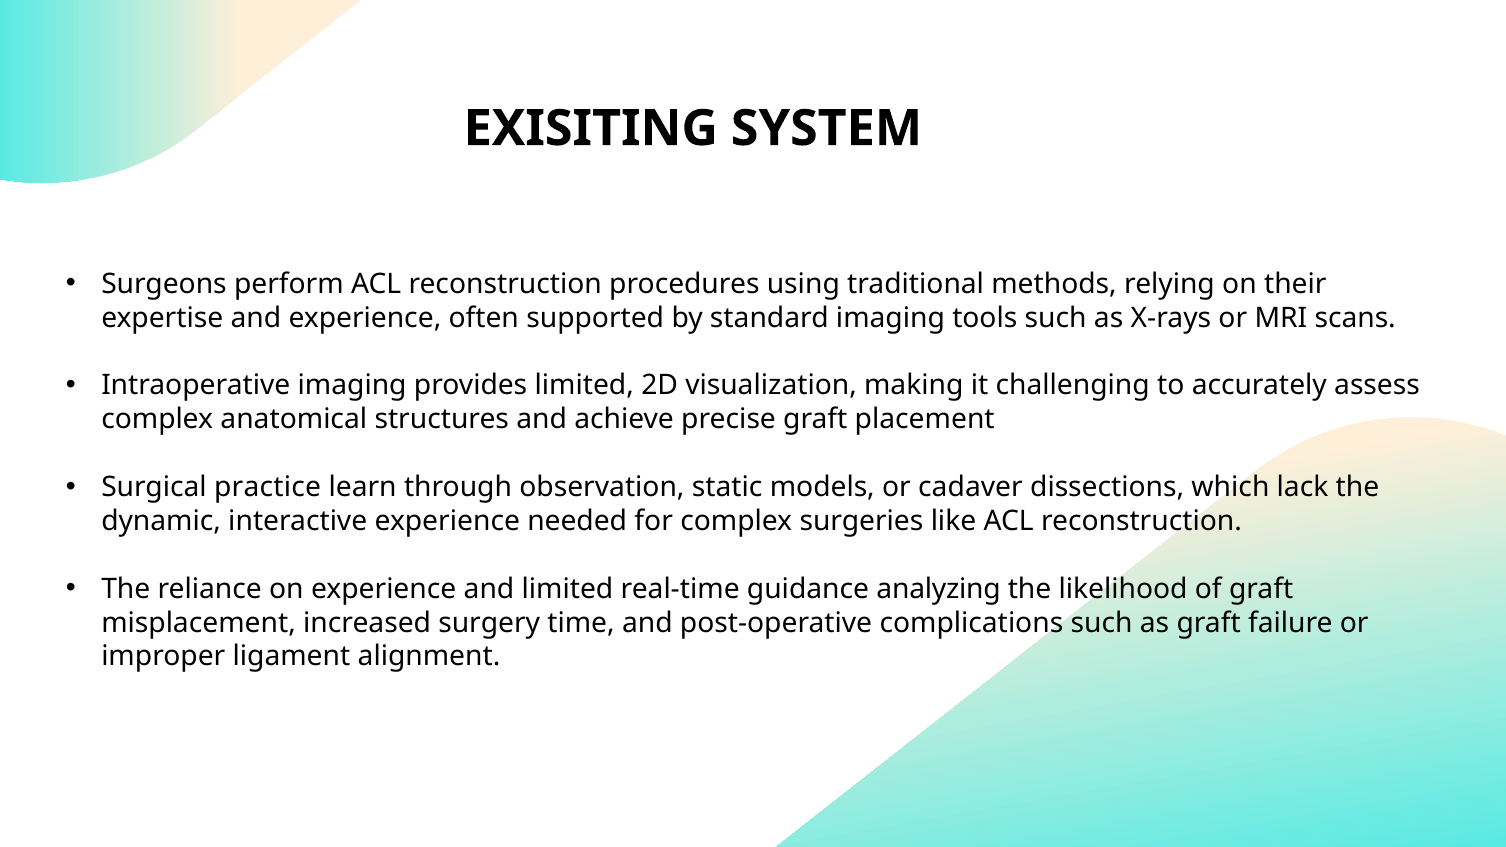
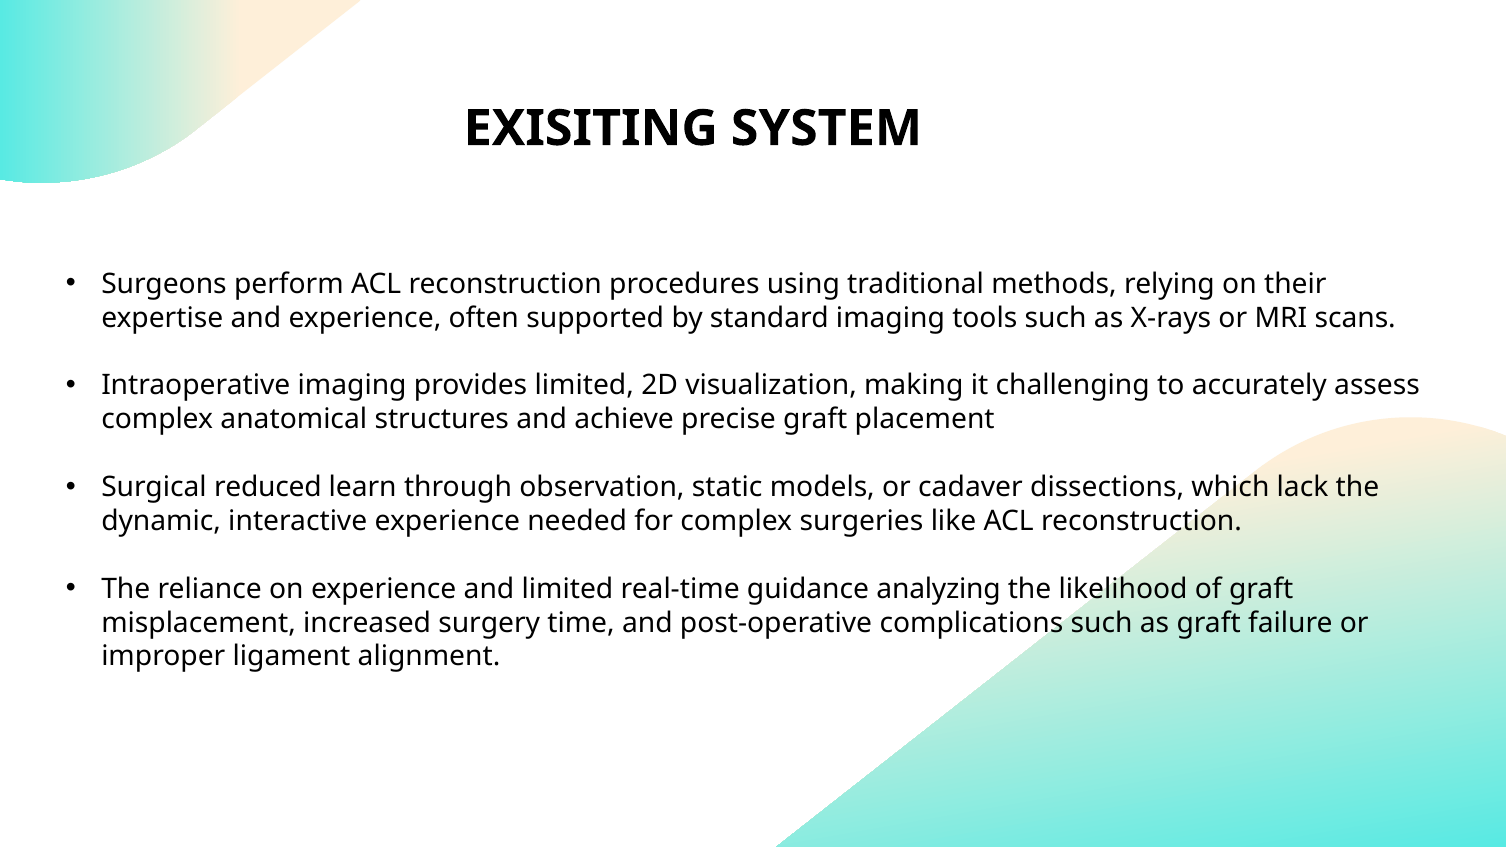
practice: practice -> reduced (268, 487)
